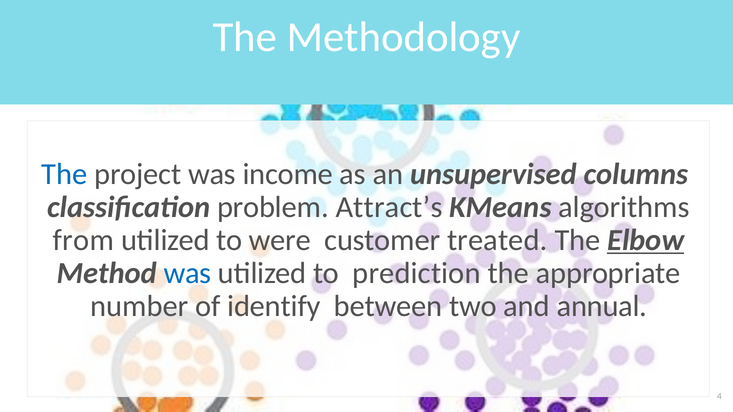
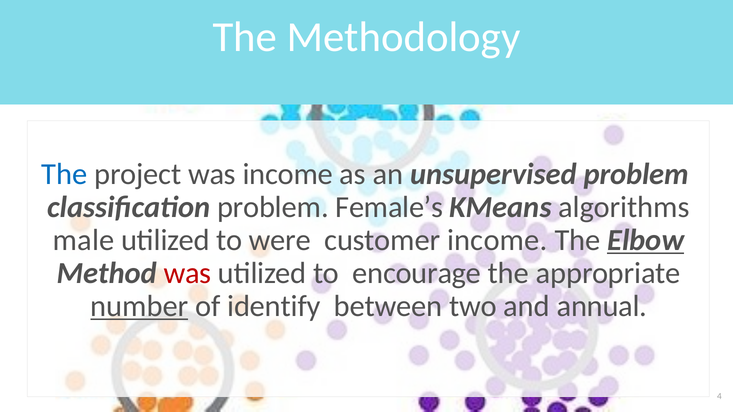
unsupervised columns: columns -> problem (636, 174)
Attract’s: Attract’s -> Female’s (389, 207)
from: from -> male (84, 240)
customer treated: treated -> income (497, 240)
was colour: blue -> red (187, 273)
prediction: prediction -> encourage (417, 273)
number underline: none -> present (139, 306)
